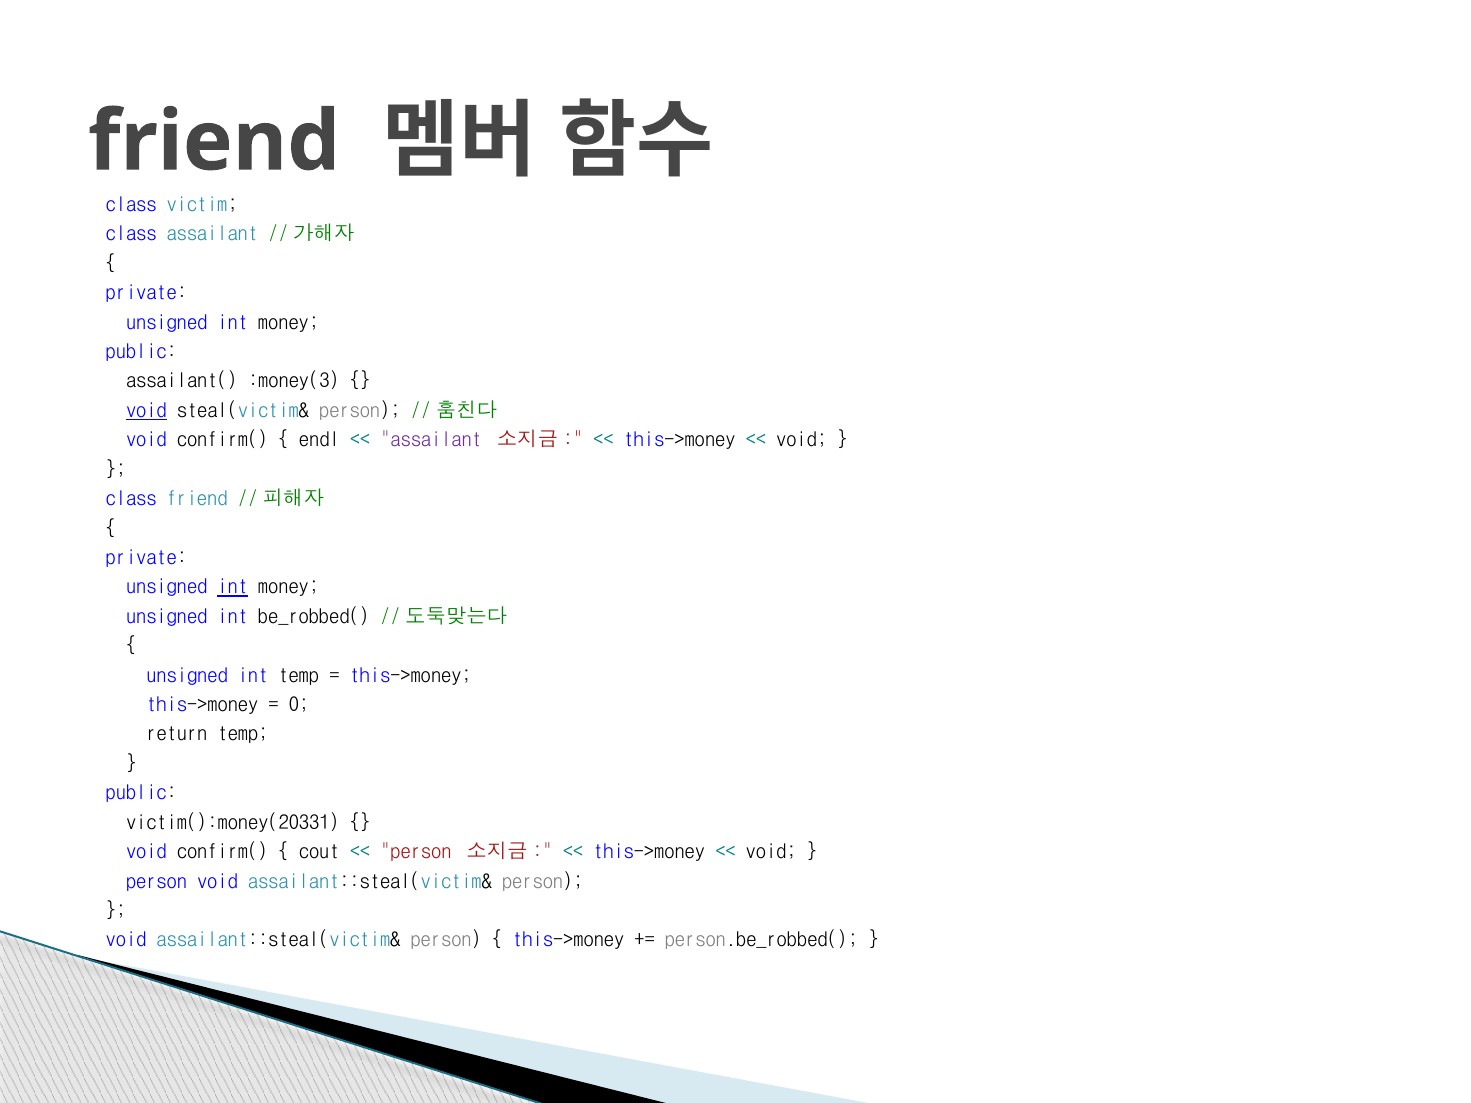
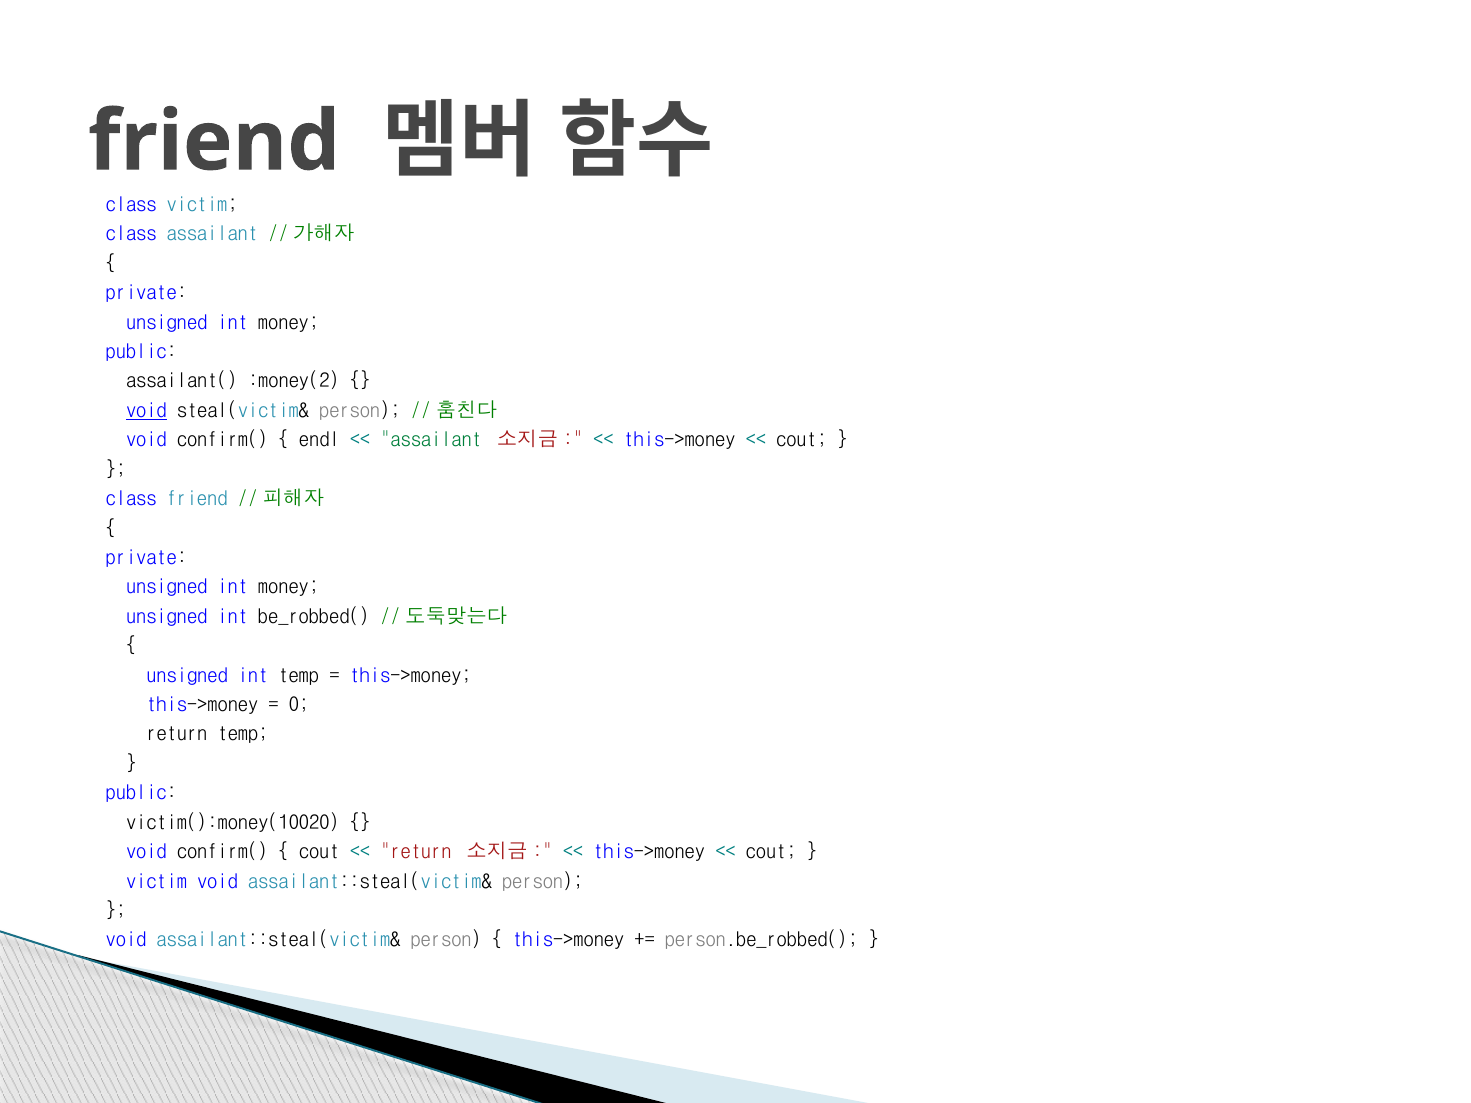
:money(3: :money(3 -> :money(2 (294, 381)
assailant colour: purple -> green (431, 440)
void: void -> cout (802, 440)
int underline: present -> none (233, 587)
victim():money(20331: victim():money(20331 -> victim():money(10020 (233, 823)
person: person -> return (416, 852)
void: void -> cout (771, 852)
person: person -> victim (157, 881)
